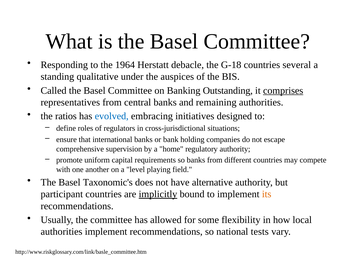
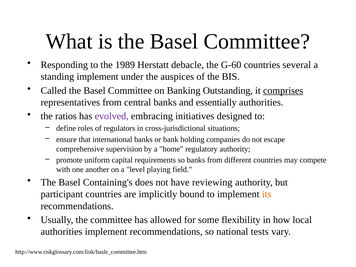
1964: 1964 -> 1989 (125, 65)
G-18: G-18 -> G-60 (231, 65)
standing qualitative: qualitative -> implement (98, 77)
remaining: remaining -> essentially (216, 102)
evolved colour: blue -> purple (112, 116)
Taxonomic's: Taxonomic's -> Containing's (108, 182)
alternative: alternative -> reviewing (212, 182)
implicitly underline: present -> none (158, 194)
